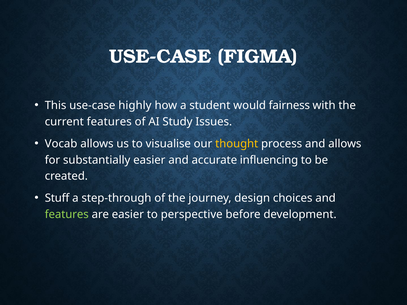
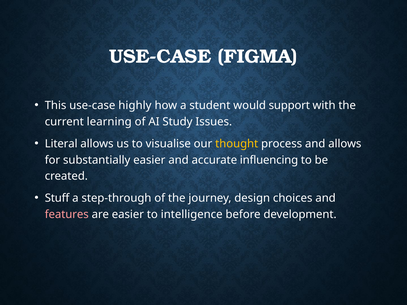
fairness: fairness -> support (289, 106)
current features: features -> learning (109, 122)
Vocab: Vocab -> Literal (61, 144)
features colour: light green -> pink (67, 215)
perspective: perspective -> intelligence (192, 215)
